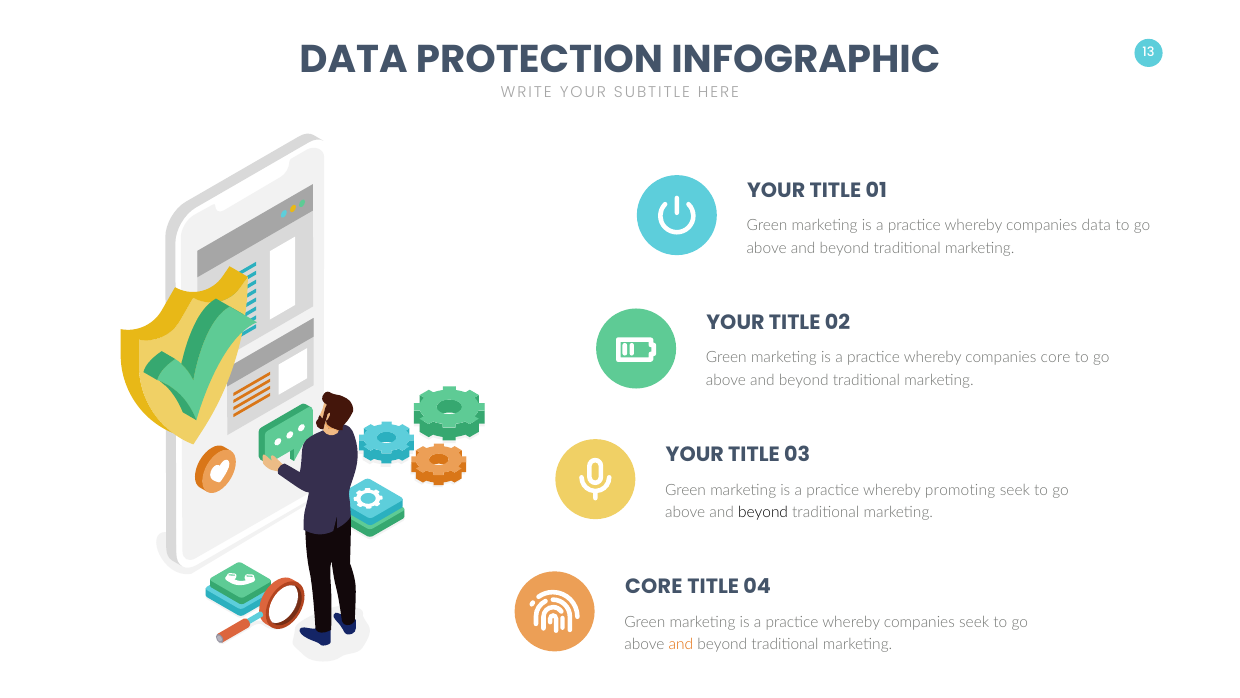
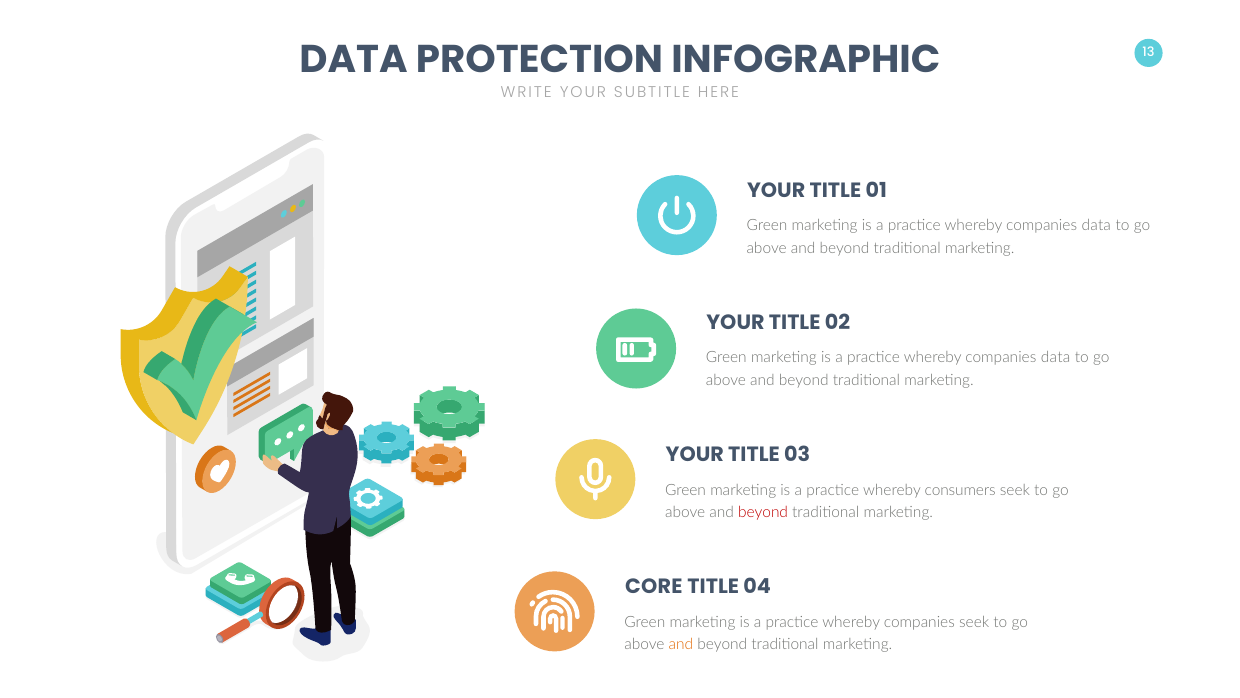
core: core -> data (1056, 357)
promoting: promoting -> consumers (960, 490)
beyond colour: black -> red (763, 512)
